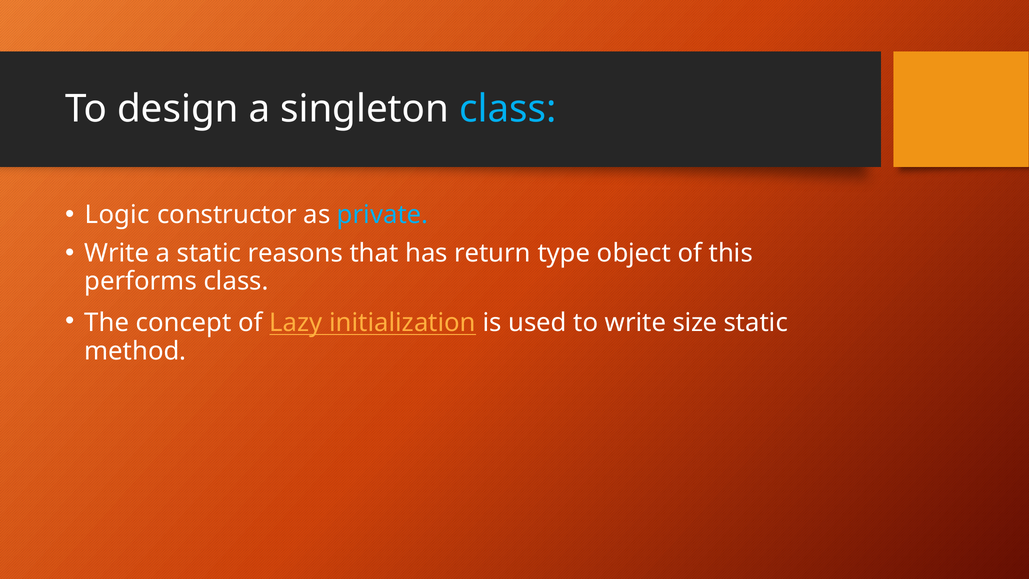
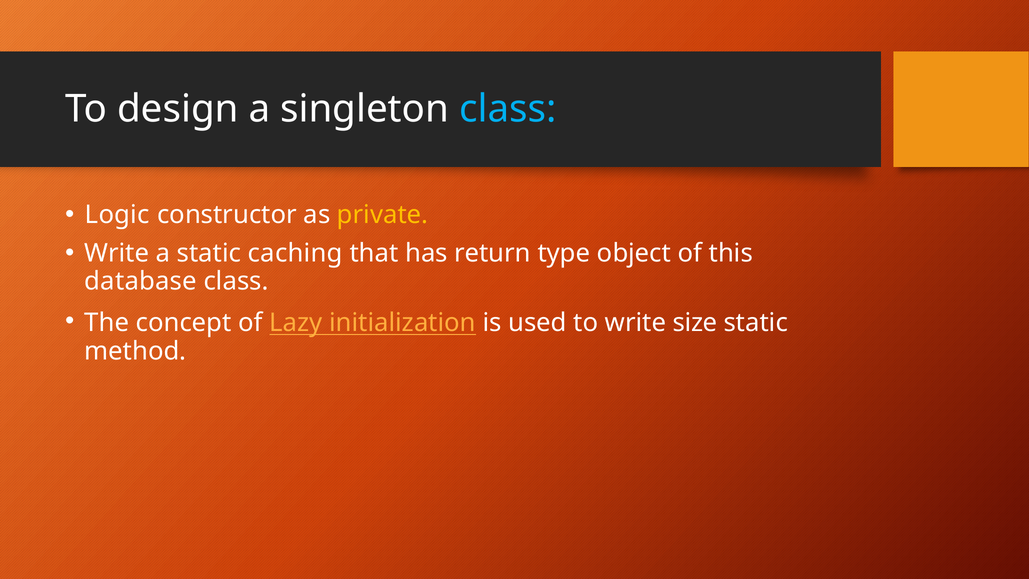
private colour: light blue -> yellow (383, 215)
reasons: reasons -> caching (295, 253)
performs: performs -> database (141, 281)
